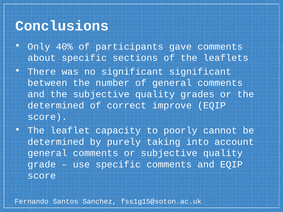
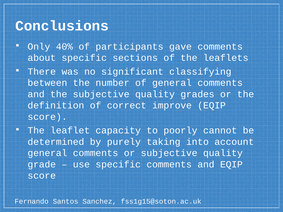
significant significant: significant -> classifying (200, 72)
determined: determined -> definition (56, 106)
